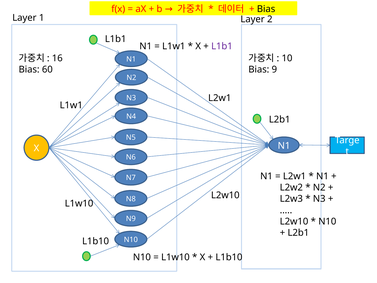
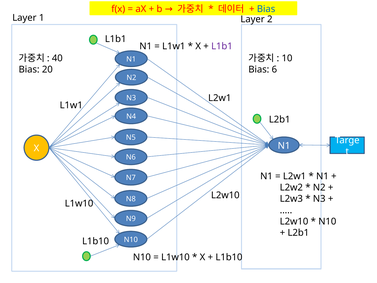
Bias colour: black -> blue (266, 9)
16: 16 -> 40 (57, 58)
60: 60 -> 20 (47, 70)
9: 9 -> 6 (274, 70)
